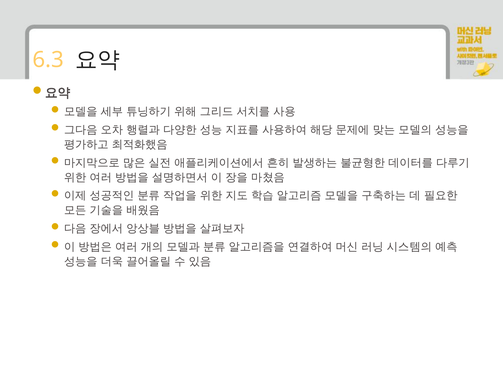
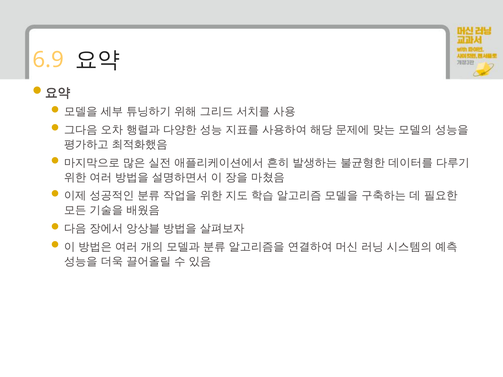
6.3: 6.3 -> 6.9 (48, 60)
